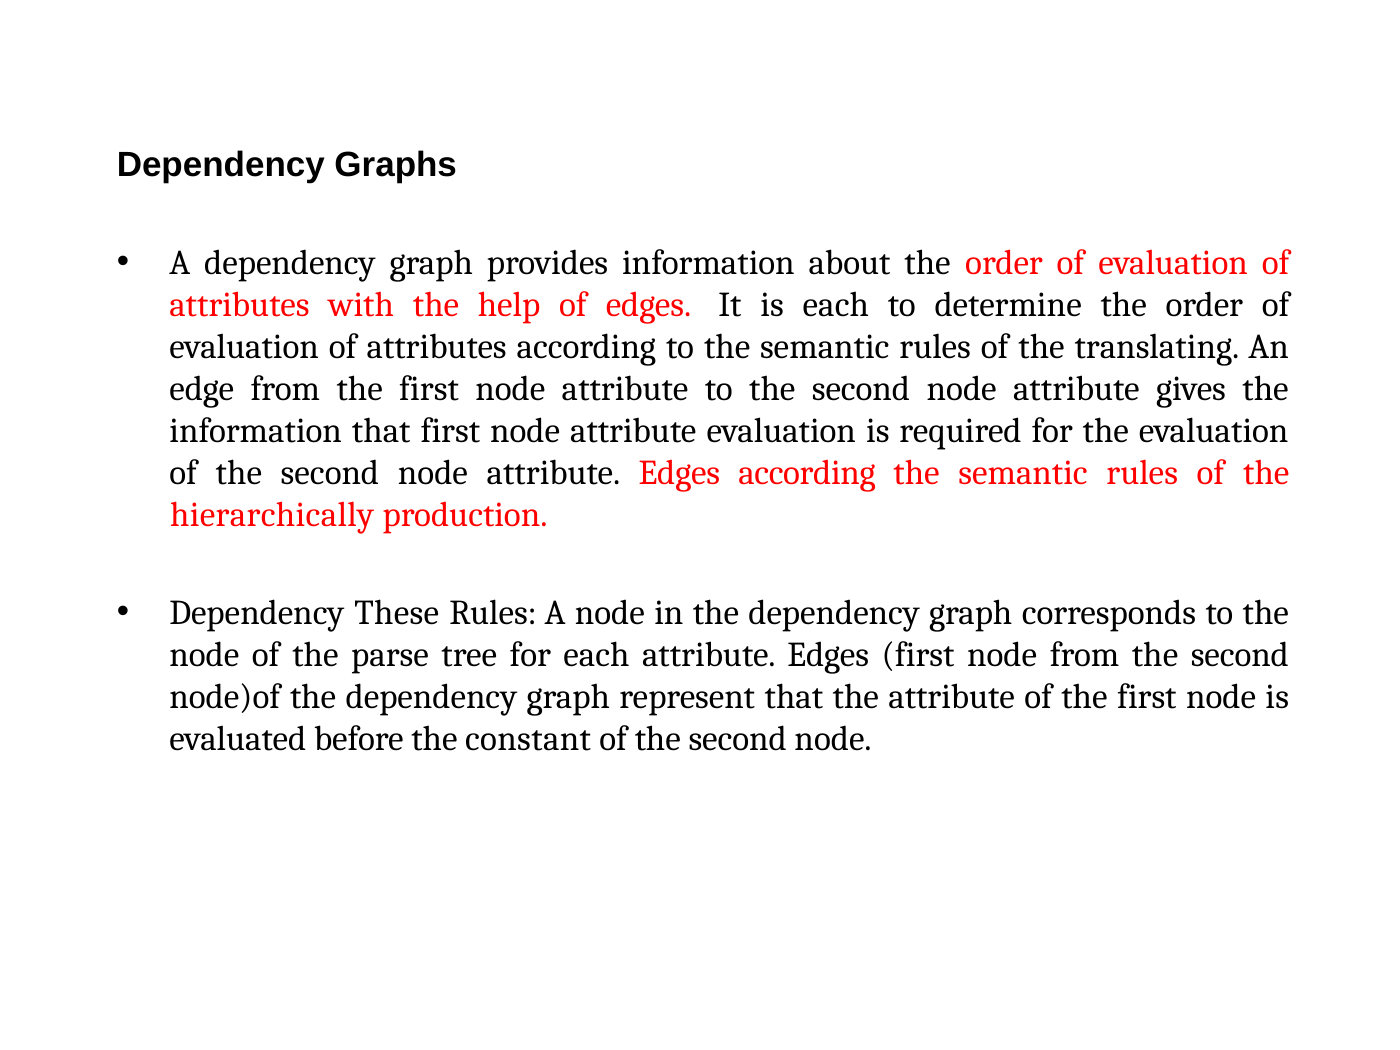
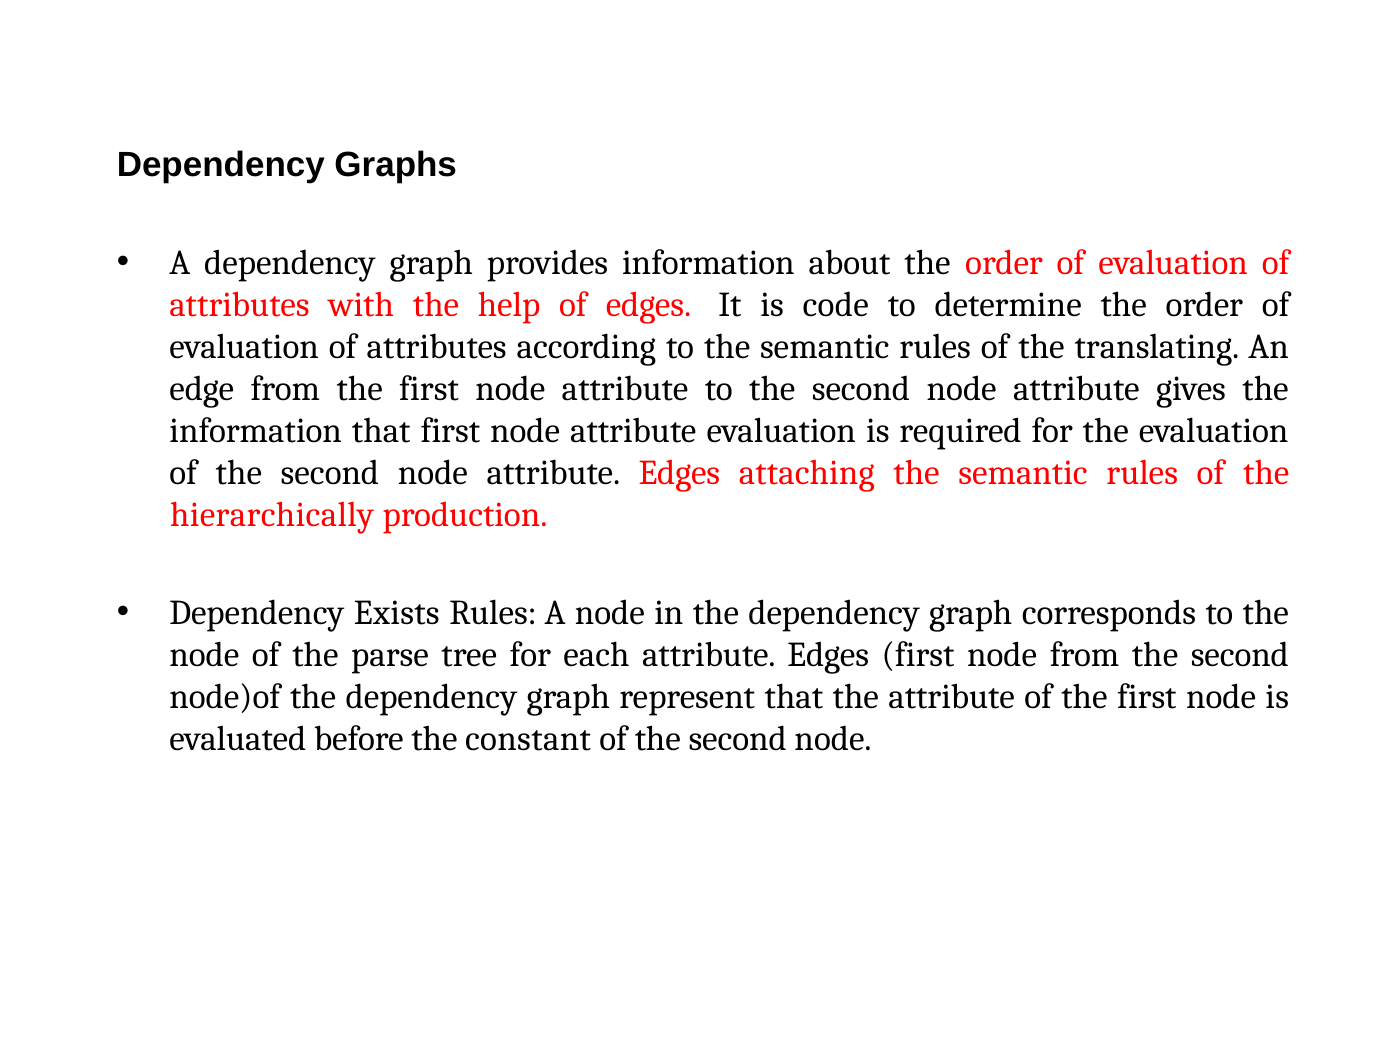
is each: each -> code (836, 305)
Edges according: according -> attaching (807, 473)
These: These -> Exists (397, 613)
